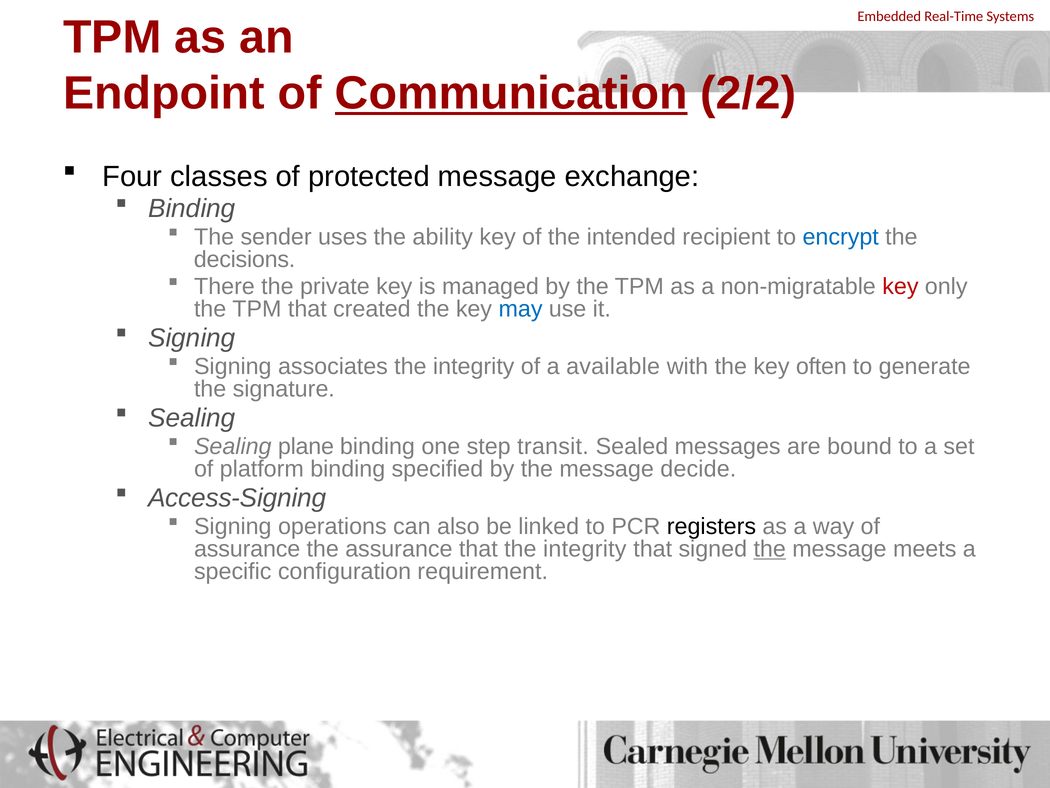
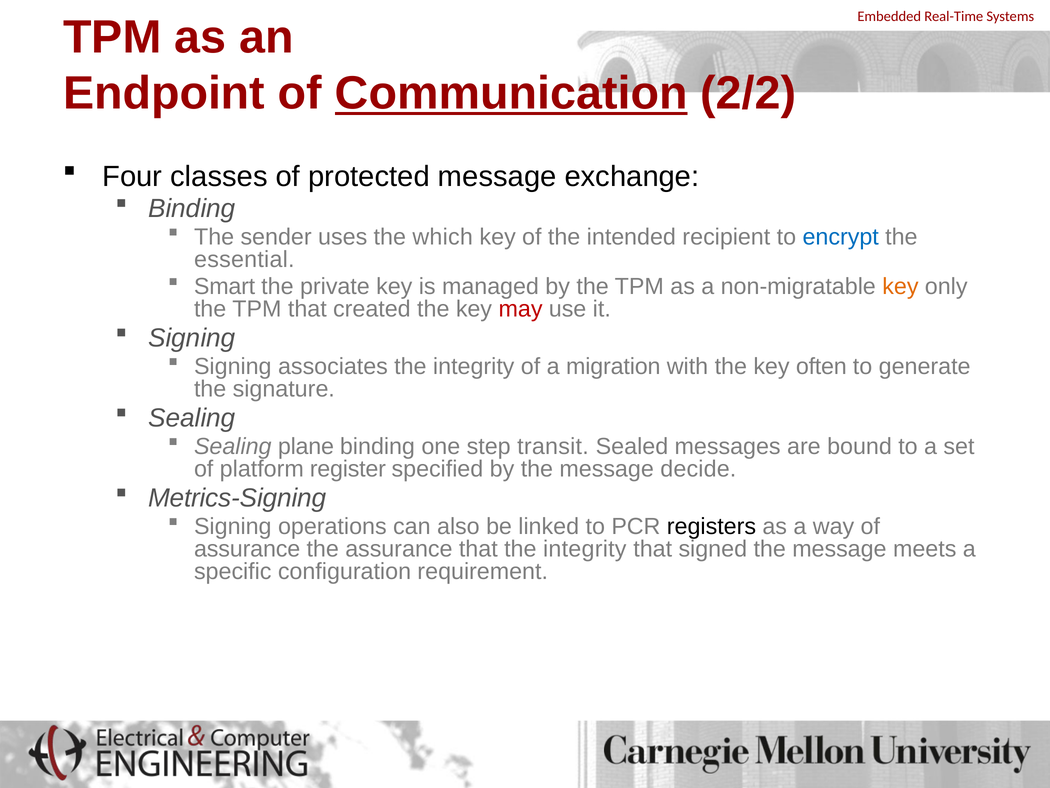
ability: ability -> which (443, 237)
decisions: decisions -> essential (244, 259)
There: There -> Smart (225, 286)
key colour: red -> orange (900, 286)
may colour: blue -> red (521, 309)
available: available -> migration (613, 366)
platform binding: binding -> register (348, 469)
Access-Signing: Access-Signing -> Metrics-Signing (237, 498)
the underline: present -> none (770, 549)
